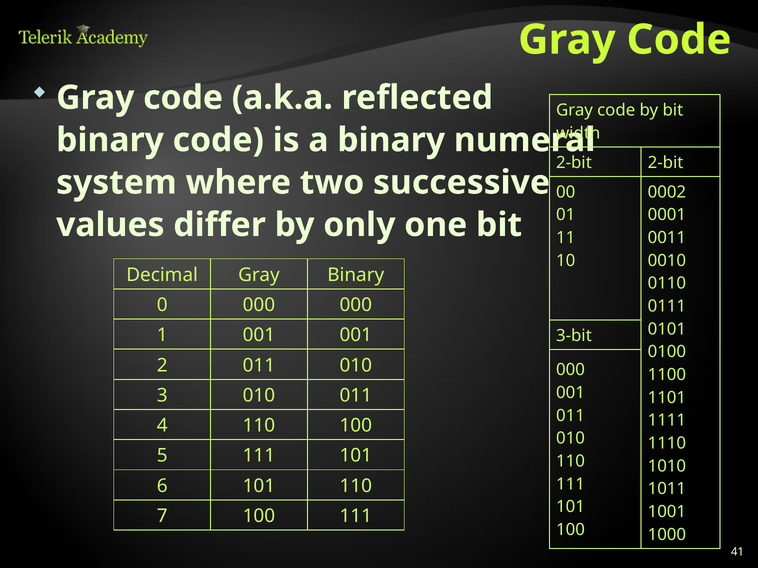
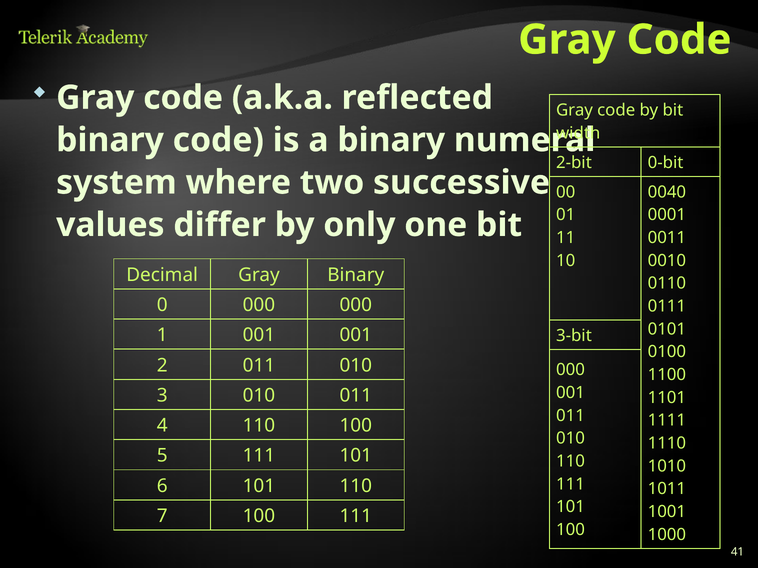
2-bit: 2-bit -> 0-bit (666, 163)
0002: 0002 -> 0040 (667, 192)
